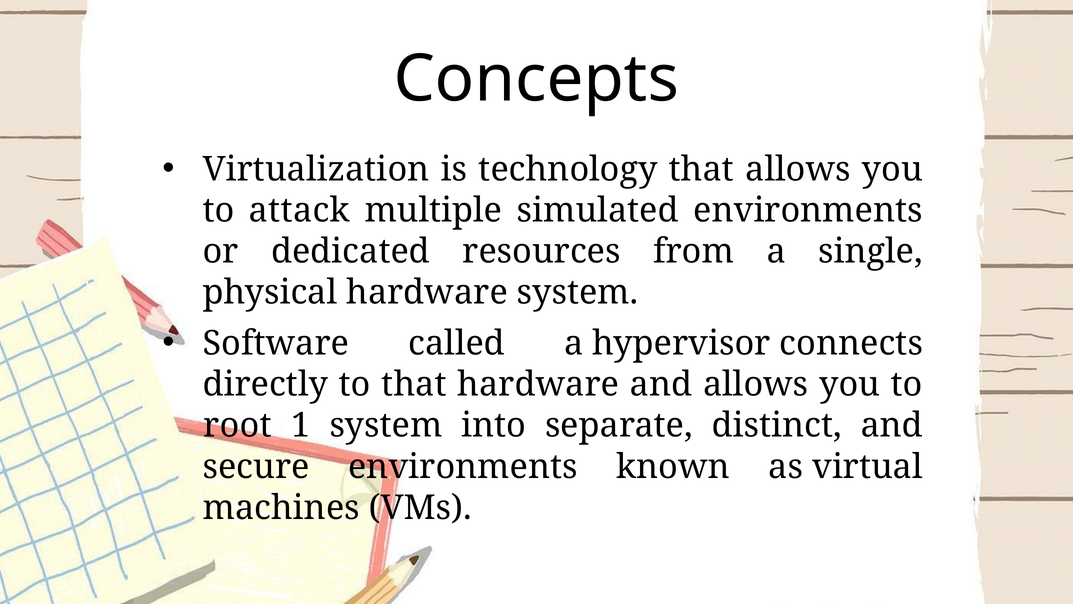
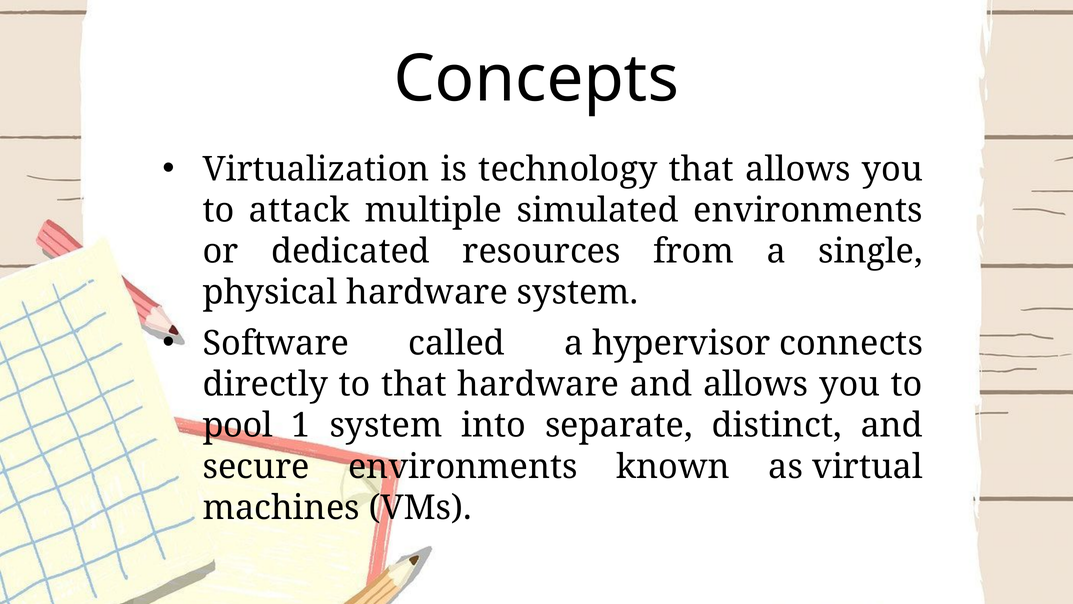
root: root -> pool (238, 425)
